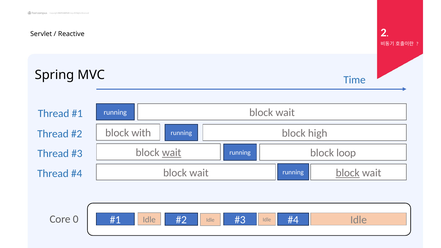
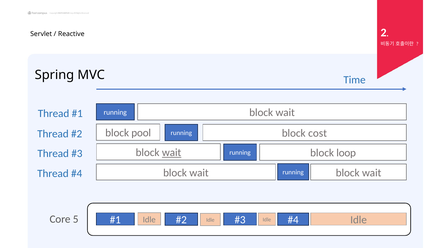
with: with -> pool (141, 133)
high: high -> cost (318, 133)
block underline: present -> none (348, 173)
0: 0 -> 5 (76, 219)
